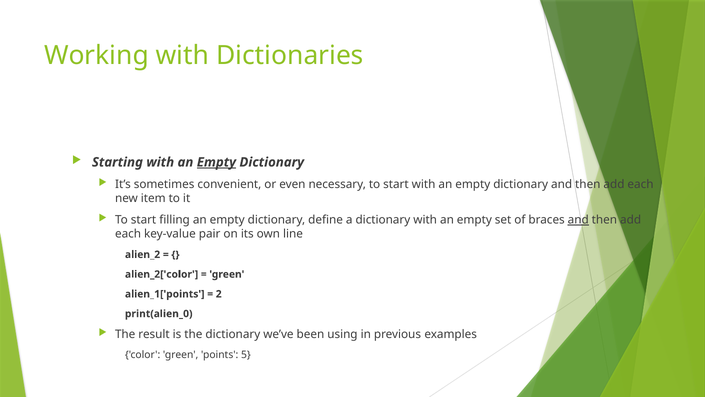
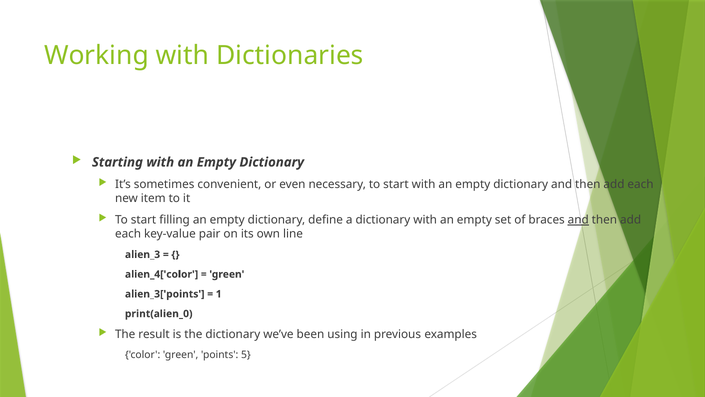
Empty underline: present -> none (216, 162)
alien_2: alien_2 -> alien_3 (143, 254)
alien_2['color: alien_2['color -> alien_4['color (162, 274)
alien_1['points: alien_1['points -> alien_3['points (165, 294)
2: 2 -> 1 (219, 294)
